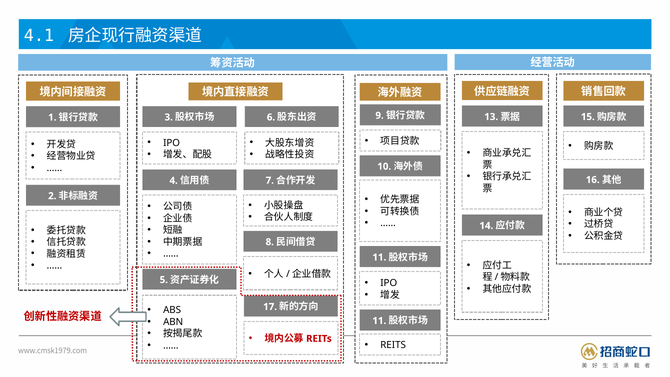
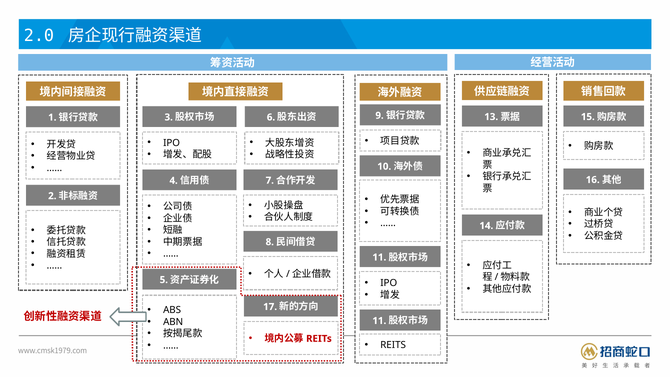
4.1: 4.1 -> 2.0 (39, 36)
